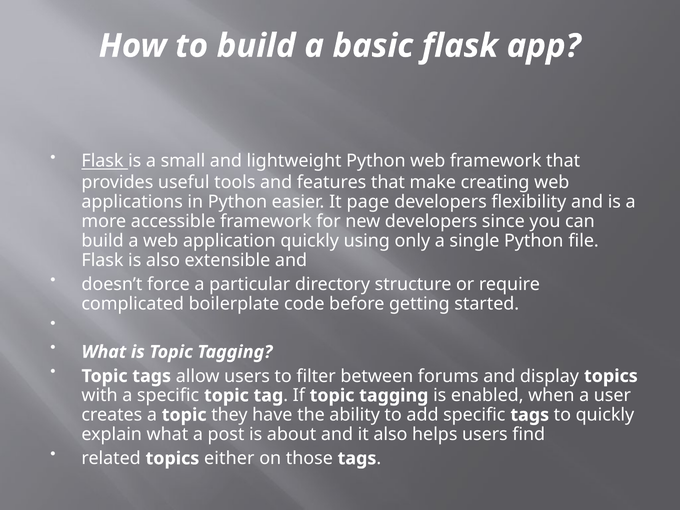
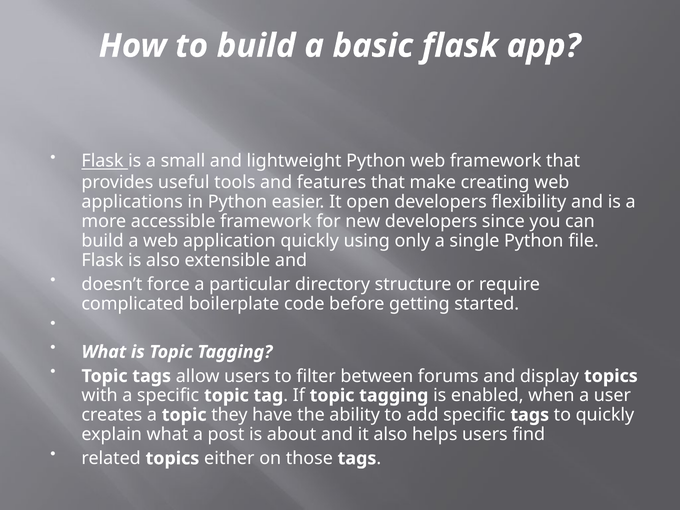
page: page -> open (368, 202)
